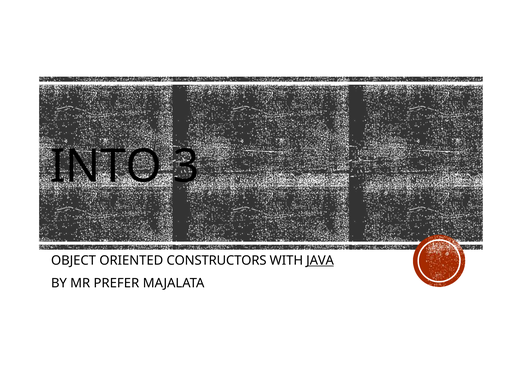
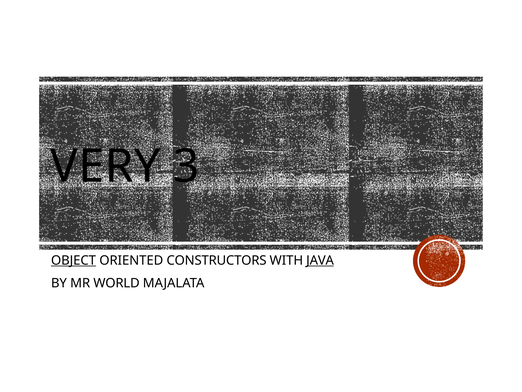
INTO: INTO -> VERY (105, 166)
OBJECT underline: none -> present (73, 260)
PREFER: PREFER -> WORLD (116, 283)
